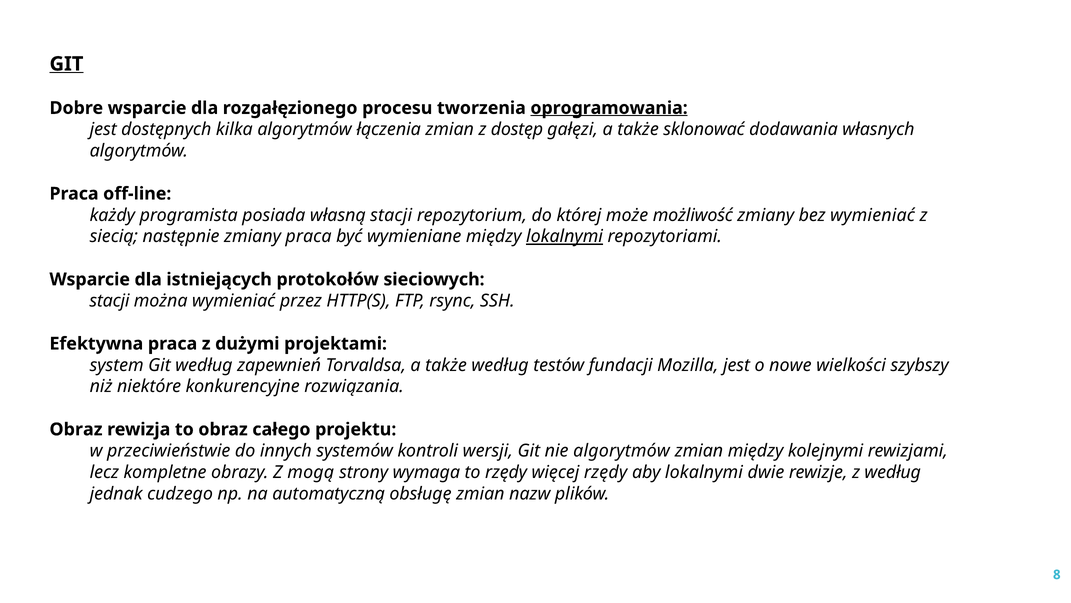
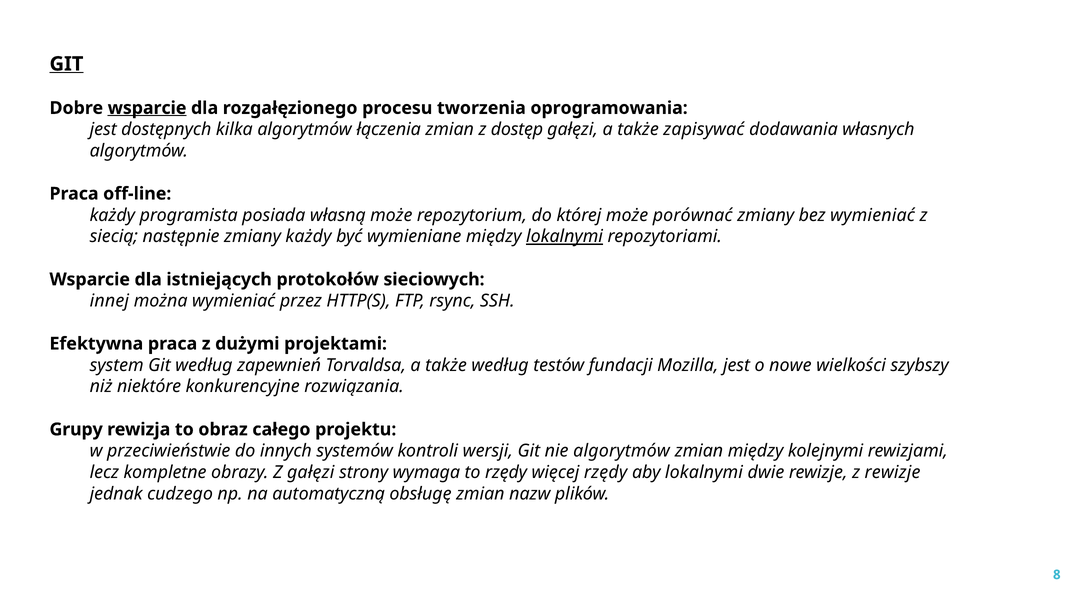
wsparcie underline: none -> present (147, 108)
oprogramowania underline: present -> none (609, 108)
sklonować: sklonować -> zapisywać (704, 129)
własną stacji: stacji -> może (391, 215)
możliwość: możliwość -> porównać (693, 215)
zmiany praca: praca -> każdy (308, 236)
stacji: stacji -> innej (109, 301)
Obraz: Obraz -> Grupy (76, 429)
Z mogą: mogą -> gałęzi (311, 472)
z według: według -> rewizje (893, 472)
